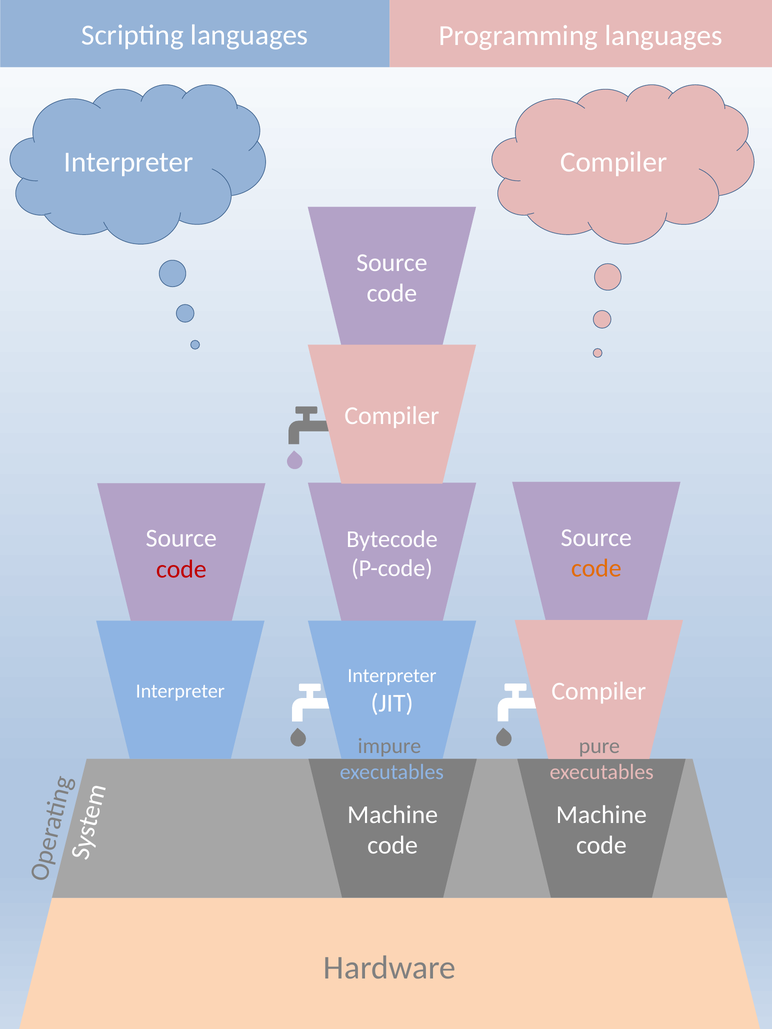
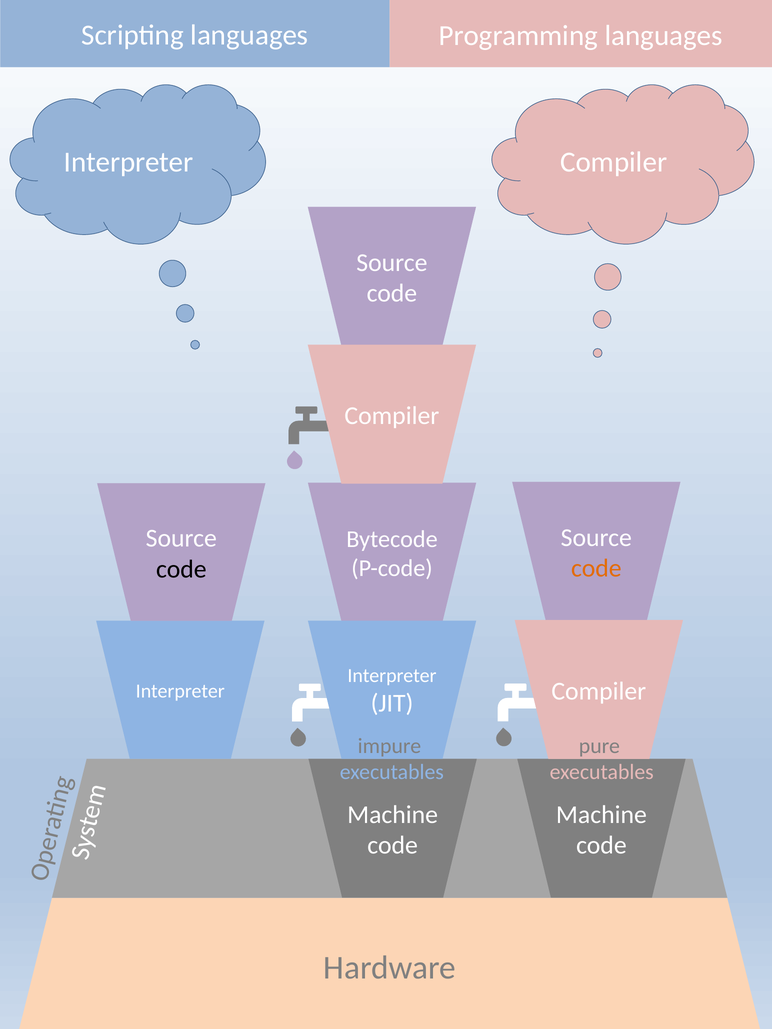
code colour: red -> black (181, 569)
